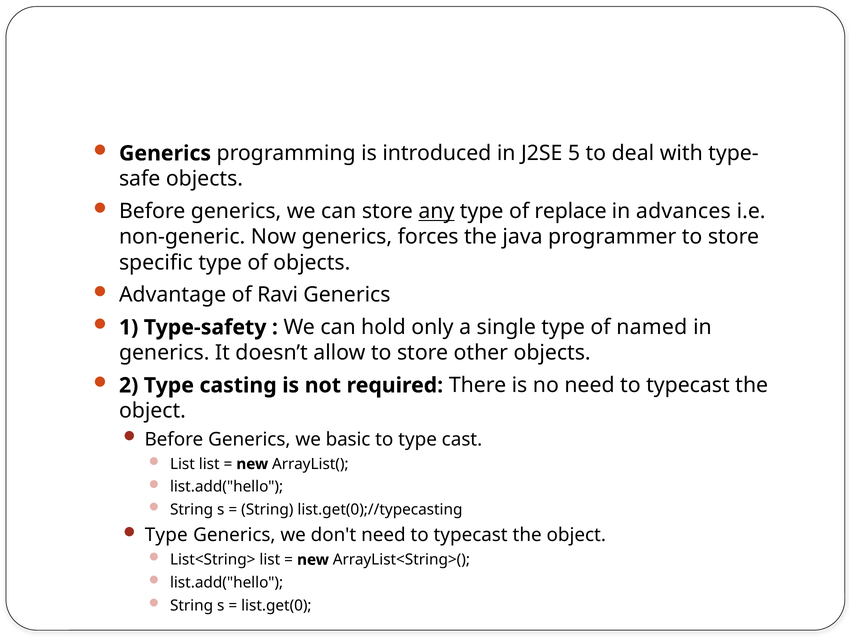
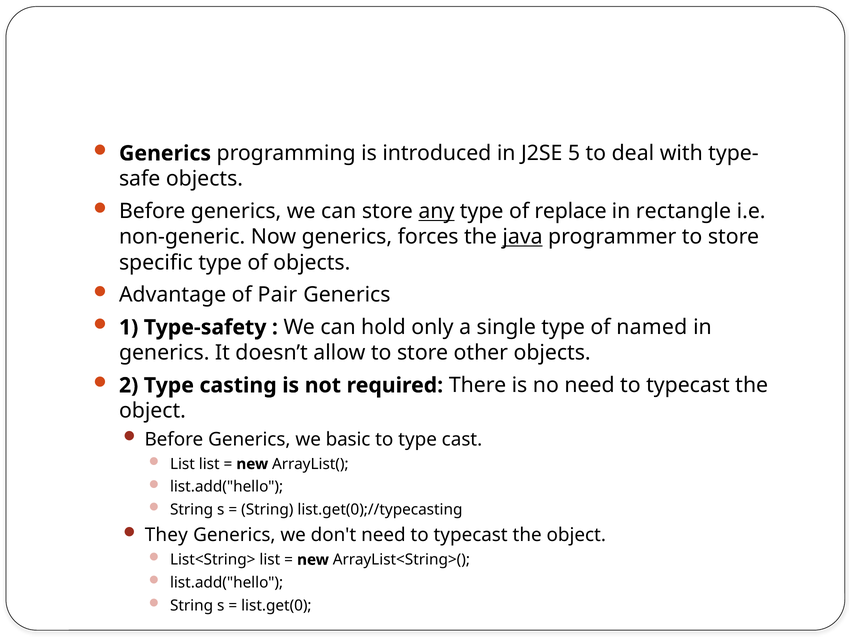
advances: advances -> rectangle (683, 211)
java underline: none -> present (523, 237)
Ravi: Ravi -> Pair (277, 295)
Type: Type -> They (166, 534)
